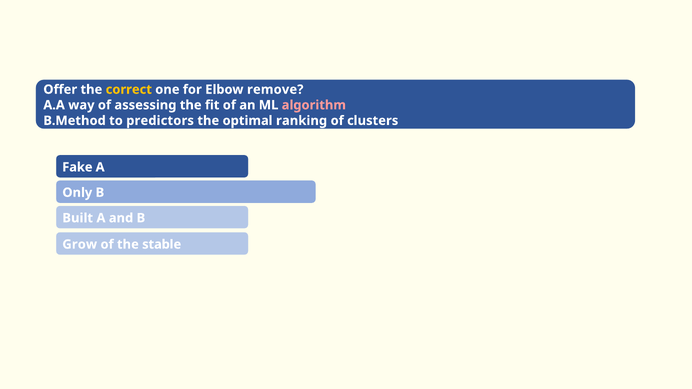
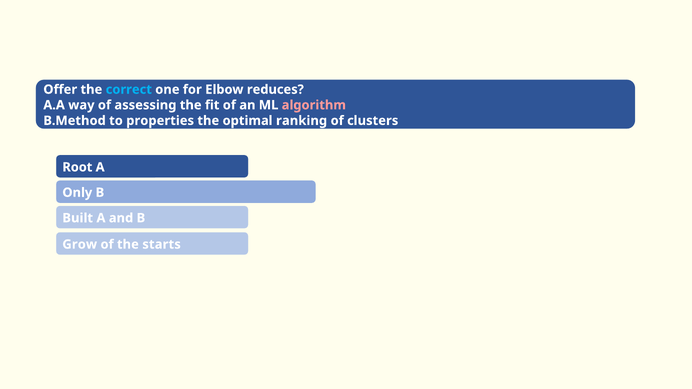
correct colour: yellow -> light blue (129, 90)
remove: remove -> reduces (275, 90)
predictors: predictors -> properties (160, 121)
Fake: Fake -> Root (77, 167)
stable: stable -> starts (162, 245)
